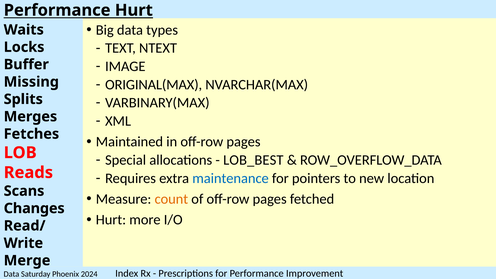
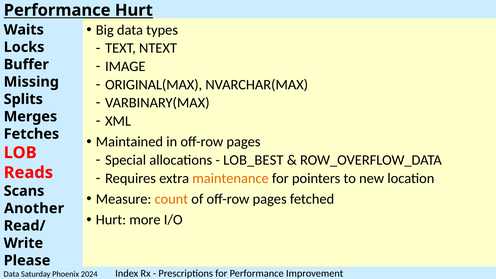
maintenance colour: blue -> orange (231, 178)
Changes: Changes -> Another (34, 208)
Merge: Merge -> Please (27, 260)
